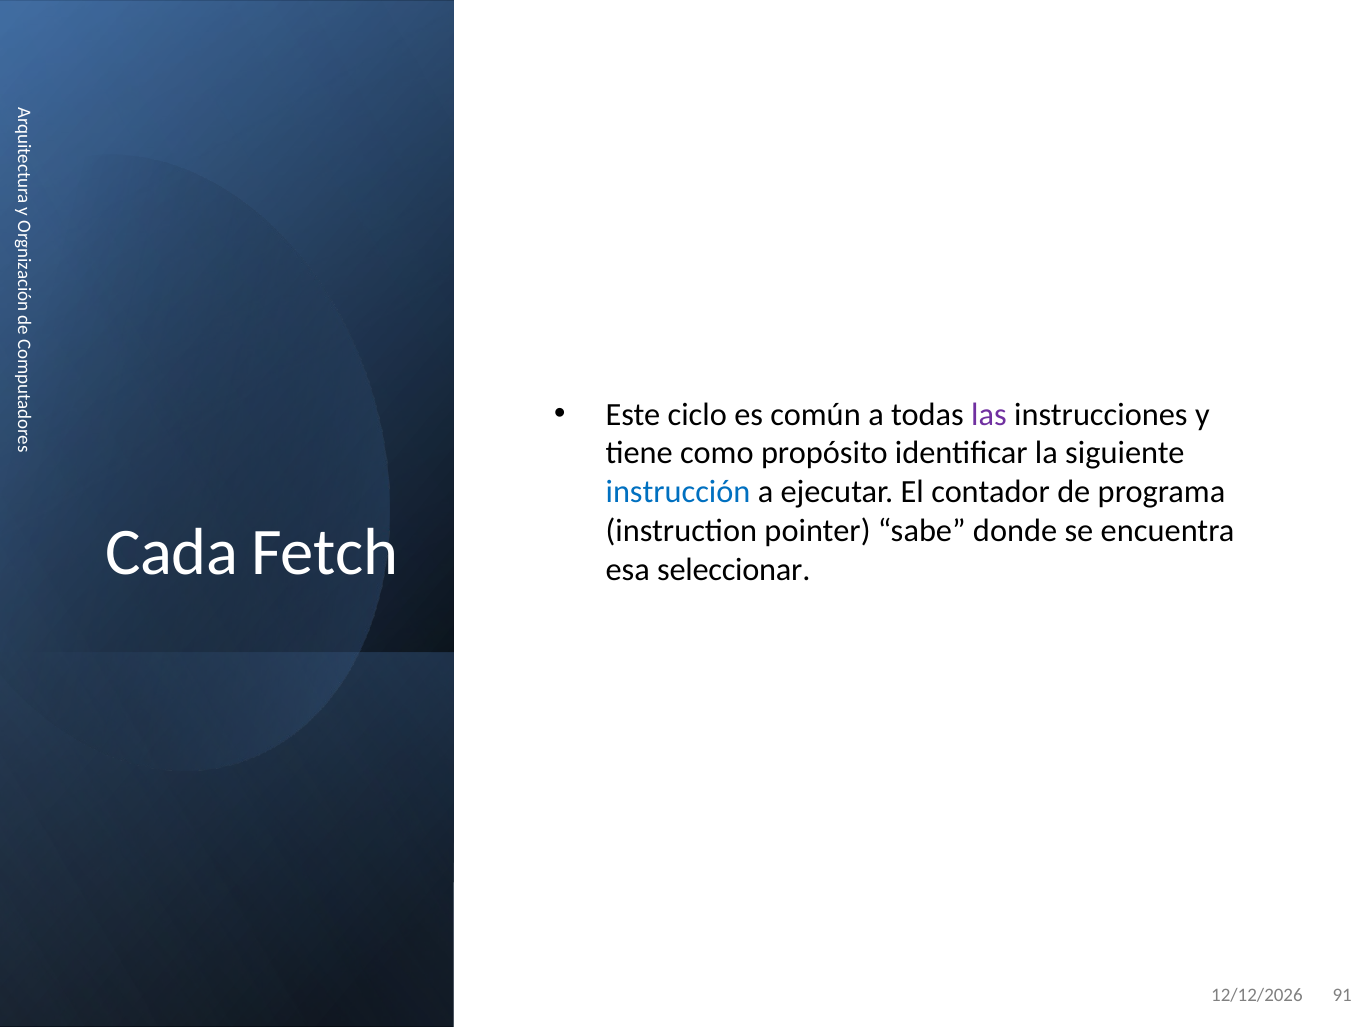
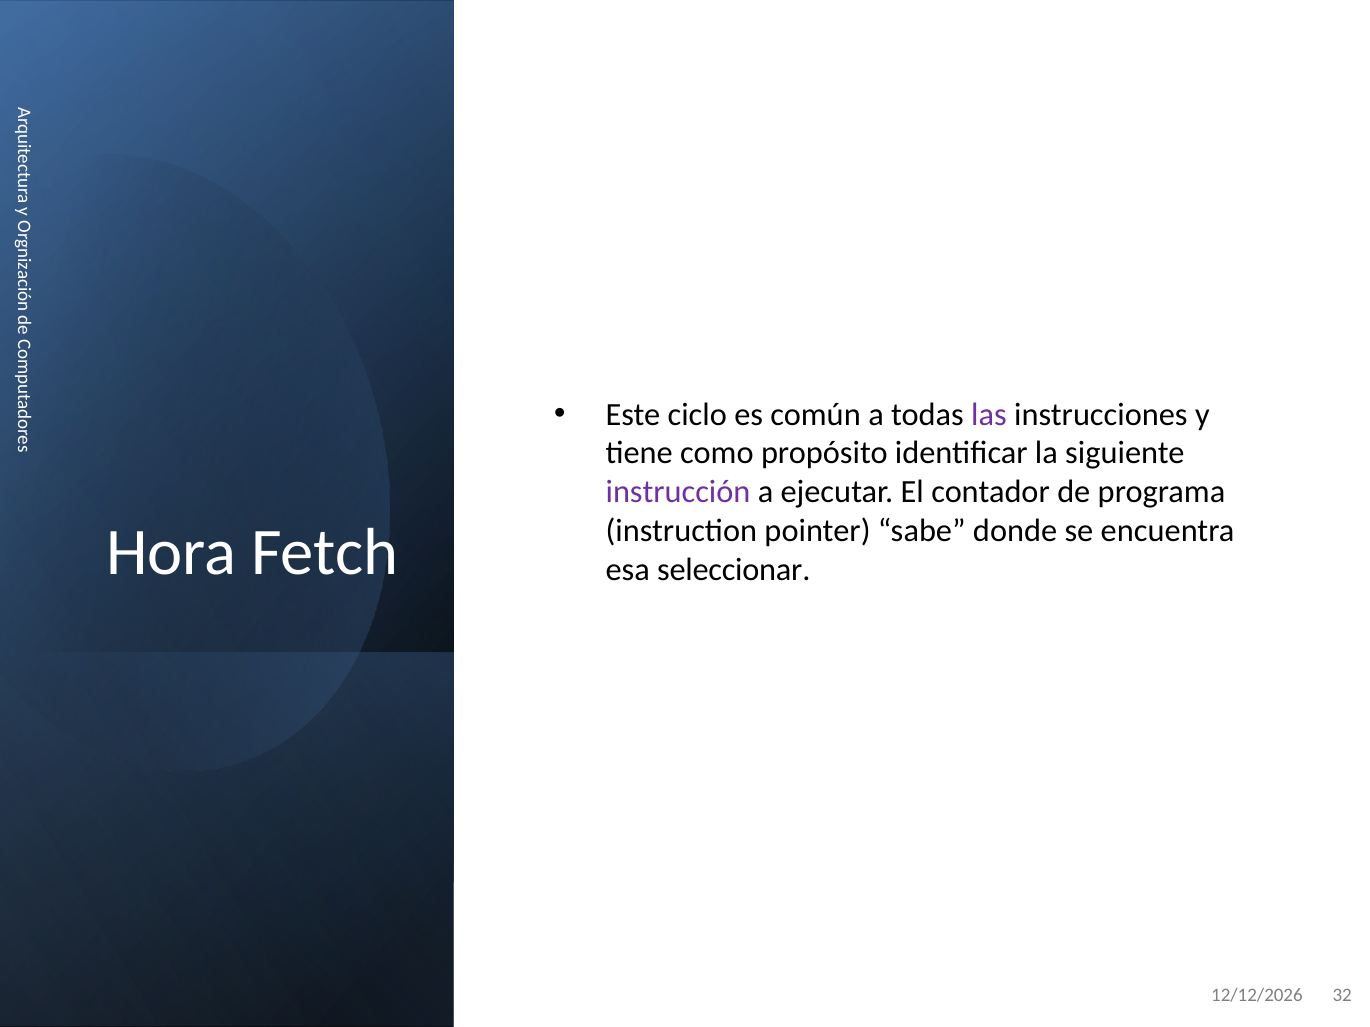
instrucción colour: blue -> purple (678, 492)
Cada: Cada -> Hora (172, 553)
91: 91 -> 32 (1342, 996)
